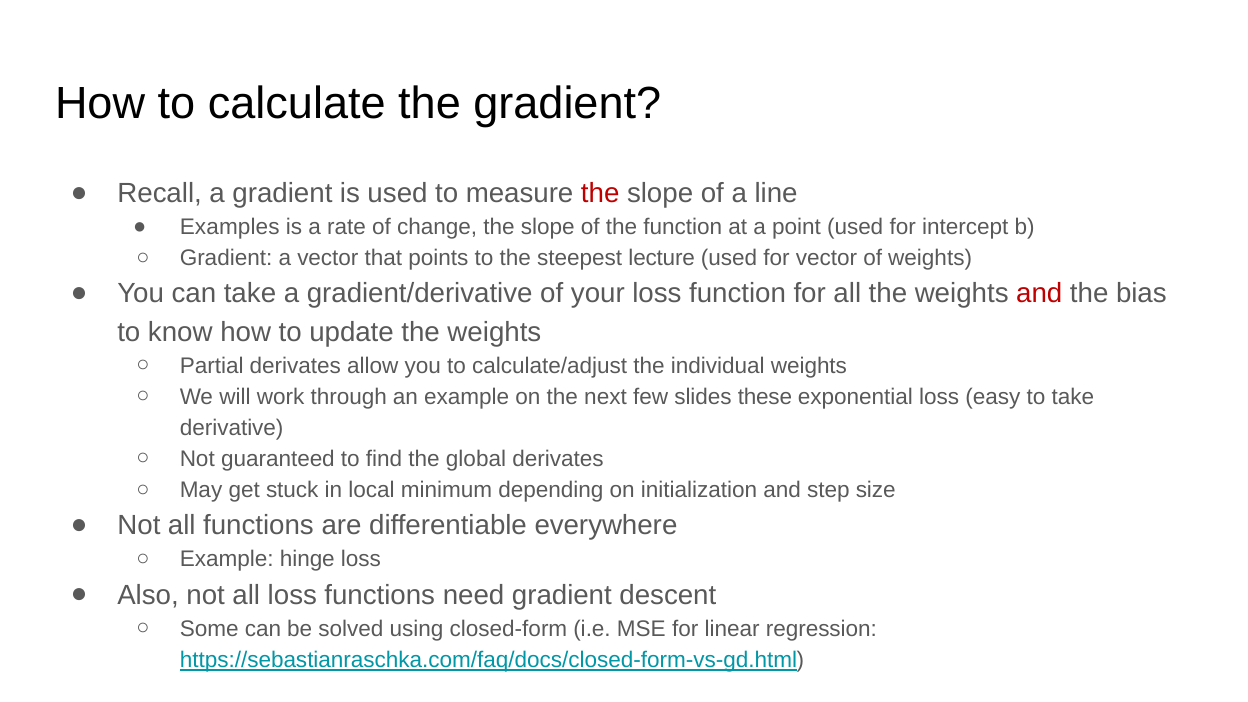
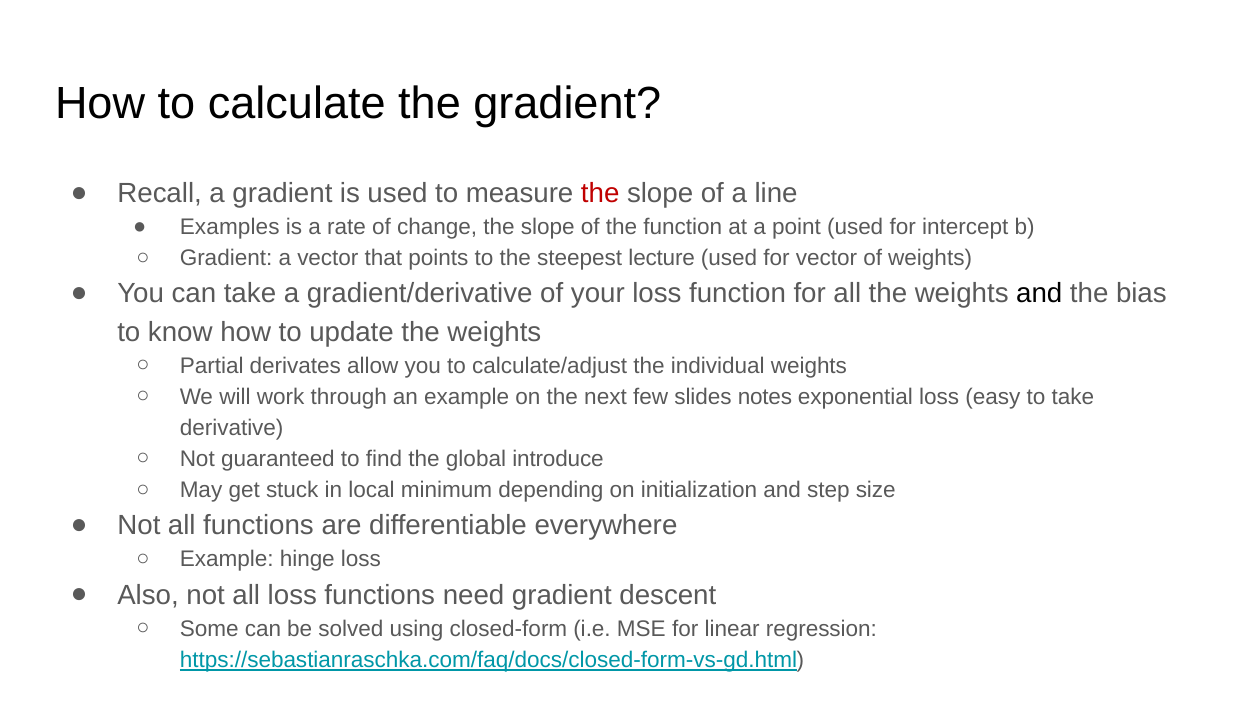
and colour: red -> black (1039, 294)
these: these -> notes (765, 397)
global derivates: derivates -> introduce (558, 459)
